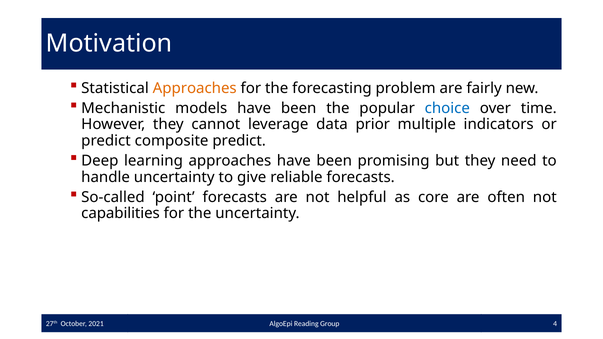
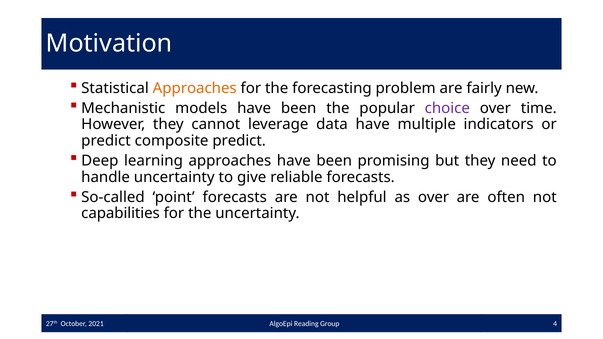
choice colour: blue -> purple (447, 108)
data prior: prior -> have (373, 125)
as core: core -> over (434, 197)
